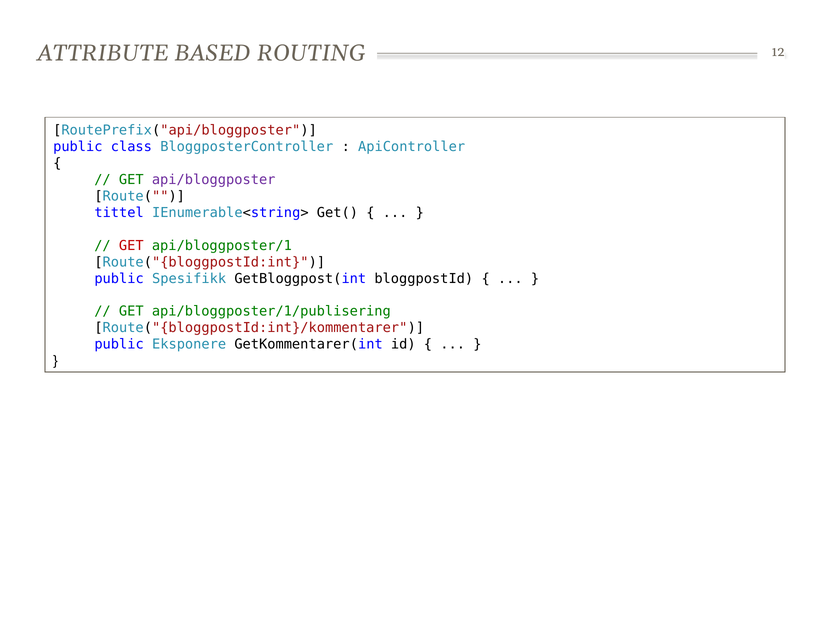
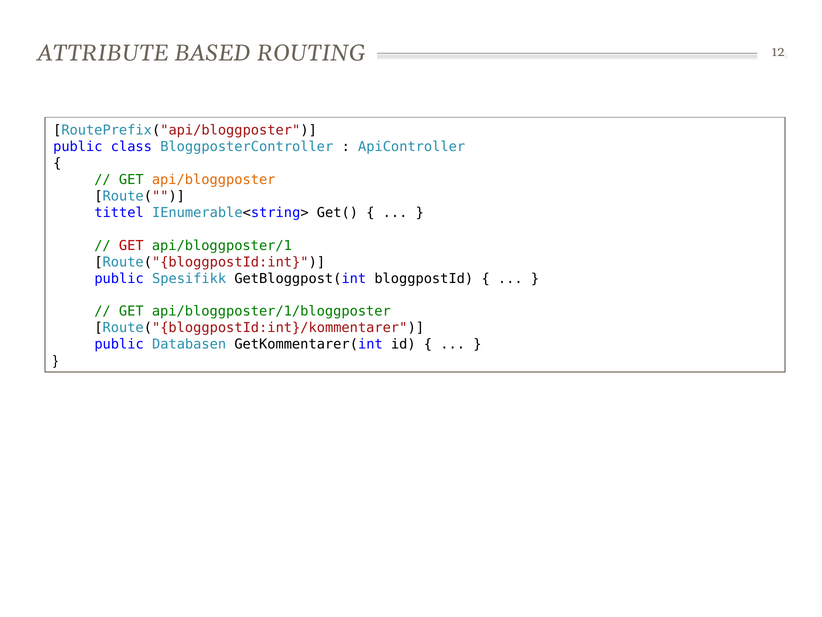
api/bloggposter colour: purple -> orange (214, 180)
api/bloggposter/1/publisering: api/bloggposter/1/publisering -> api/bloggposter/1/bloggposter (271, 311)
Eksponere: Eksponere -> Databasen (189, 344)
